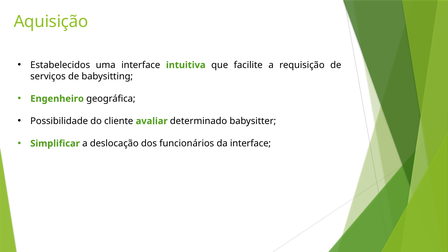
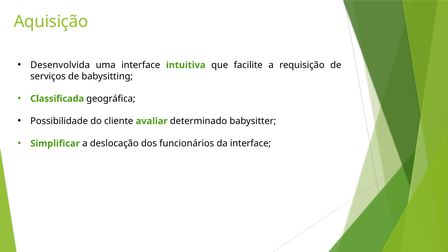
Estabelecidos: Estabelecidos -> Desenvolvida (60, 65)
Engenheiro: Engenheiro -> Classificada (57, 99)
